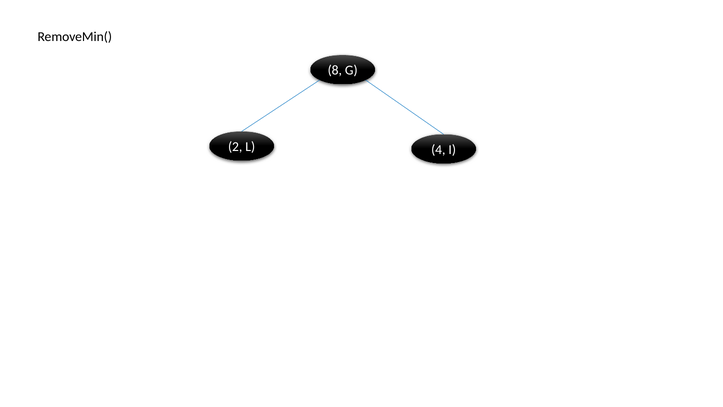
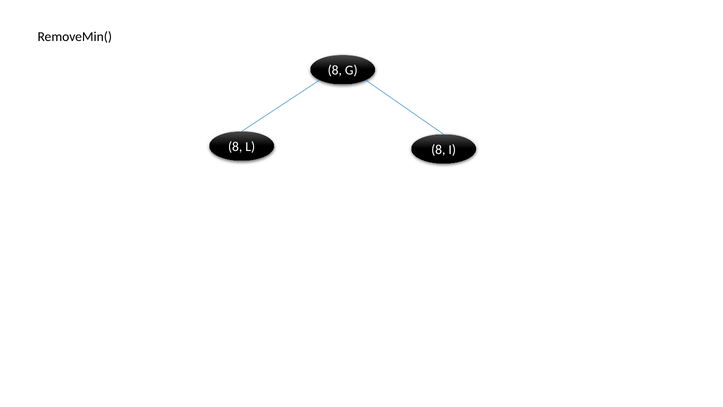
2: 2 -> 8 (235, 147)
L 4: 4 -> 8 (438, 150)
